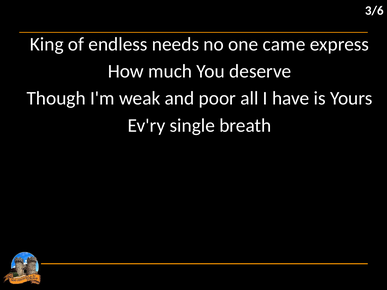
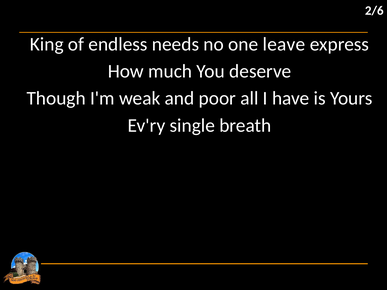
3/6: 3/6 -> 2/6 (374, 11)
came: came -> leave (284, 44)
